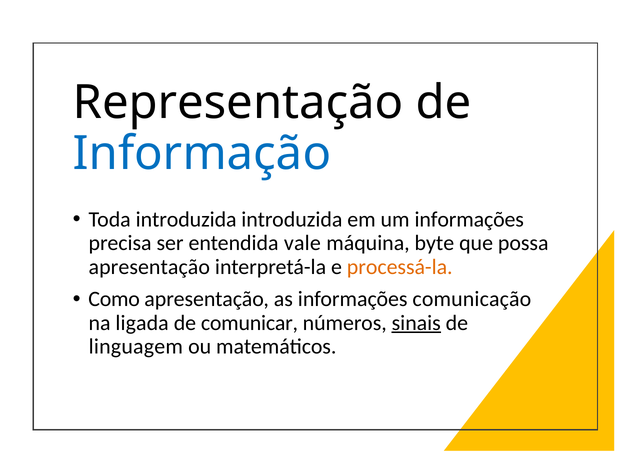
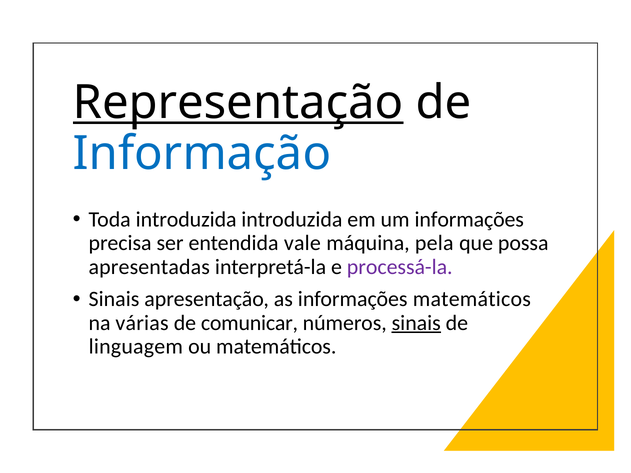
Representação underline: none -> present (238, 102)
byte: byte -> pela (434, 243)
apresentação: apresentação -> apresentadas (149, 267)
processá-la colour: orange -> purple (400, 267)
Como: Como -> Sinais (114, 299)
informações comunicação: comunicação -> matemáticos (472, 299)
ligada: ligada -> várias (142, 323)
